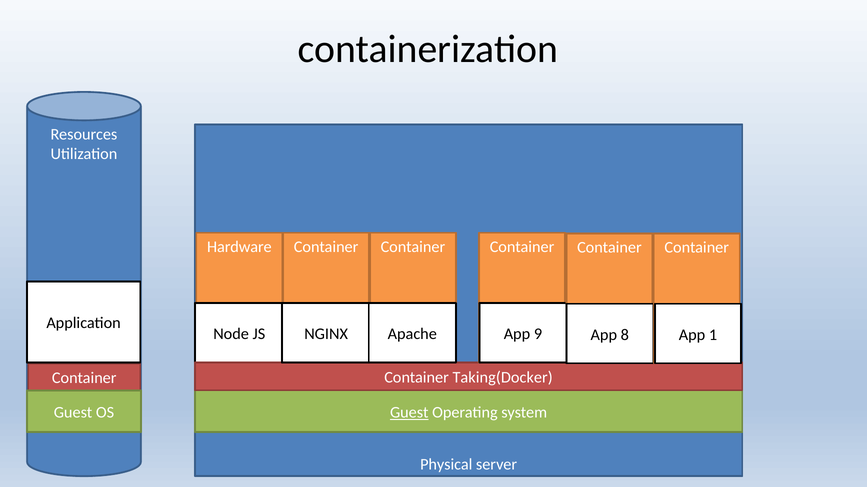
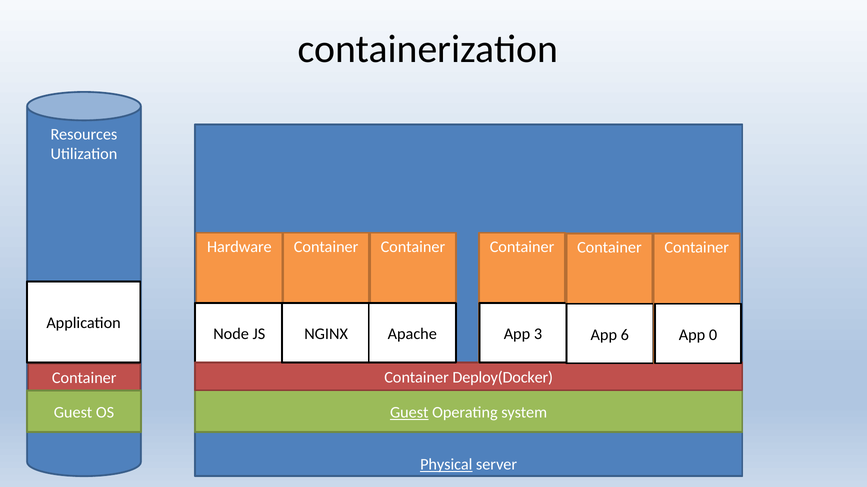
9: 9 -> 3 (538, 334)
8: 8 -> 6 (625, 335)
1: 1 -> 0 (713, 335)
Taking(Docker: Taking(Docker -> Deploy(Docker (503, 378)
Physical underline: none -> present (446, 465)
